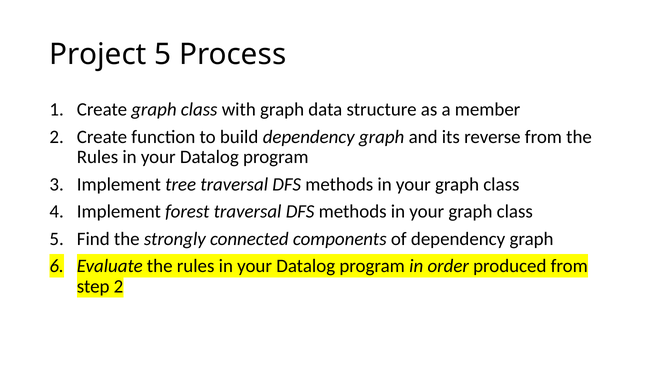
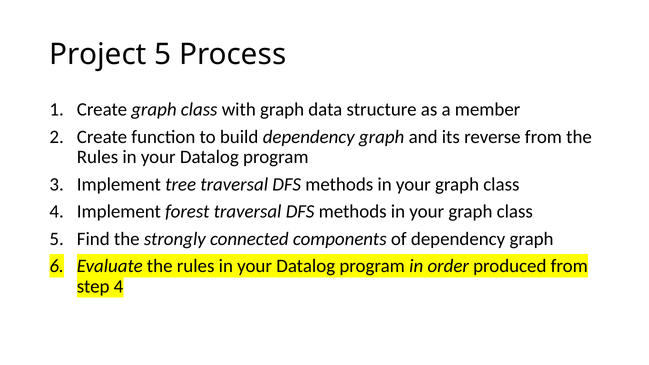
step 2: 2 -> 4 (119, 286)
